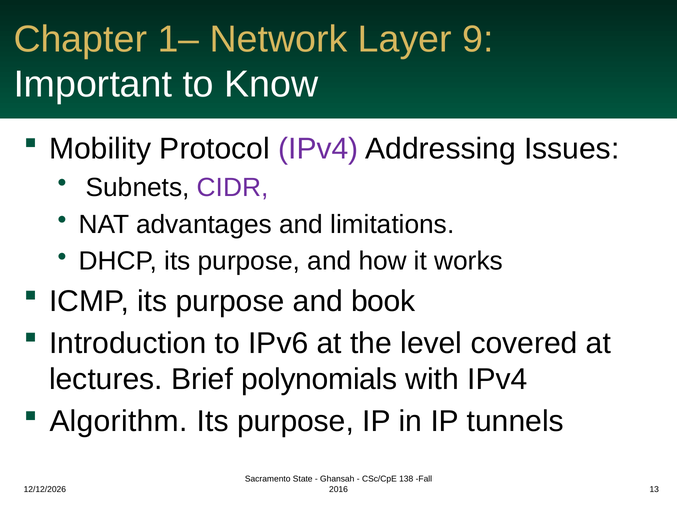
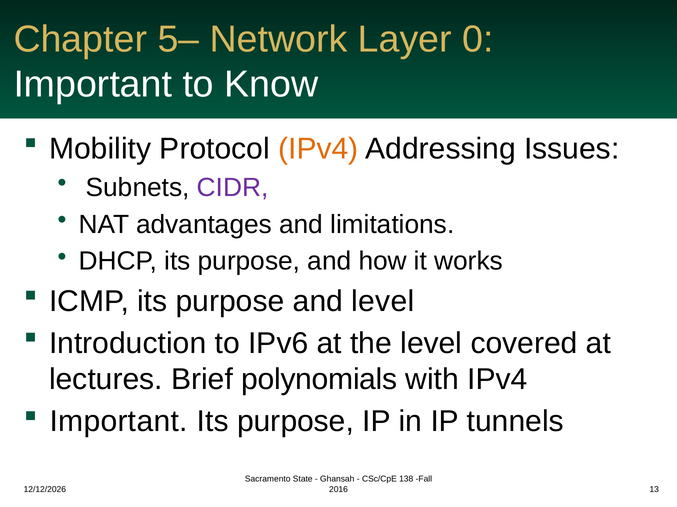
1–: 1– -> 5– (178, 39)
9: 9 -> 0 (478, 39)
IPv4 colour: purple -> orange (318, 149)
and book: book -> level (383, 302)
Algorithm: Algorithm -> Important (119, 422)
